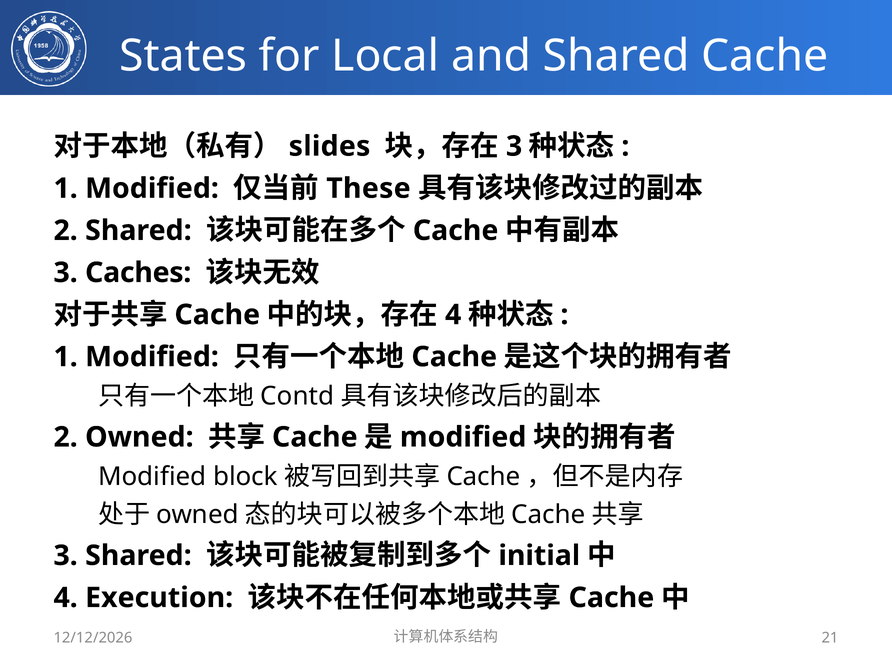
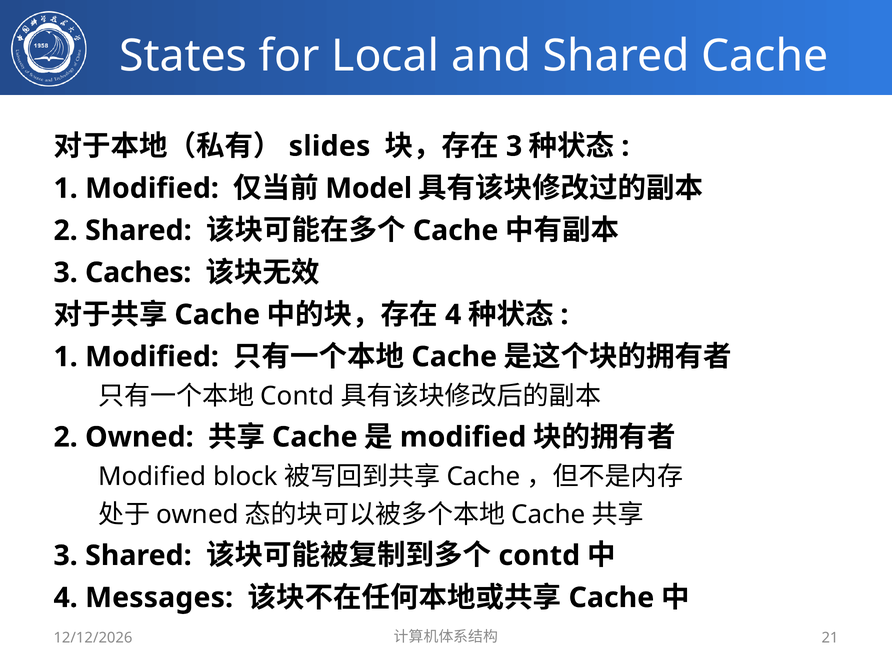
These: These -> Model (369, 188)
initial: initial -> contd (539, 556)
Execution: Execution -> Messages (159, 598)
